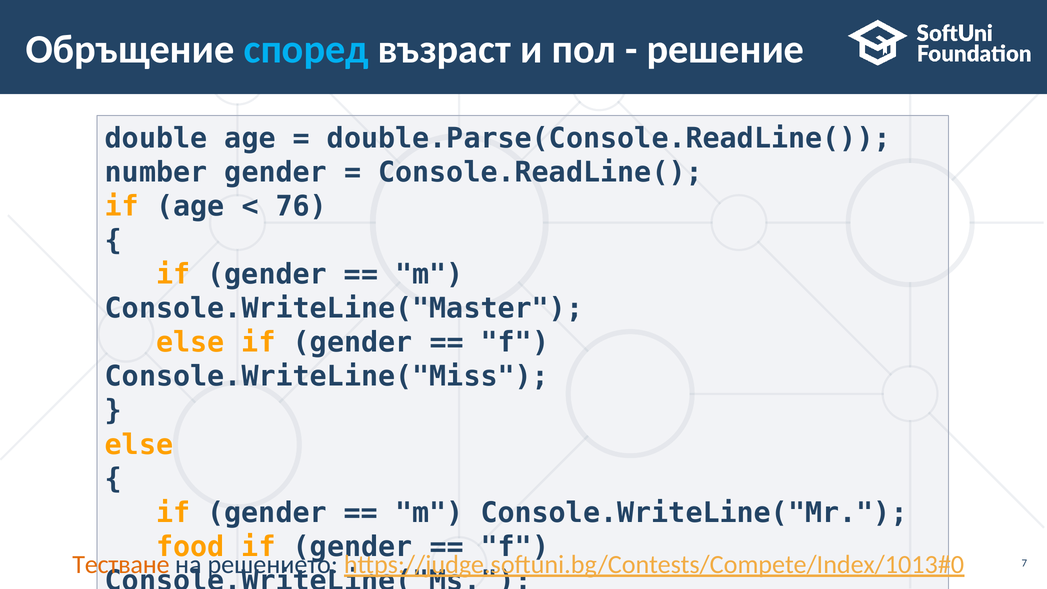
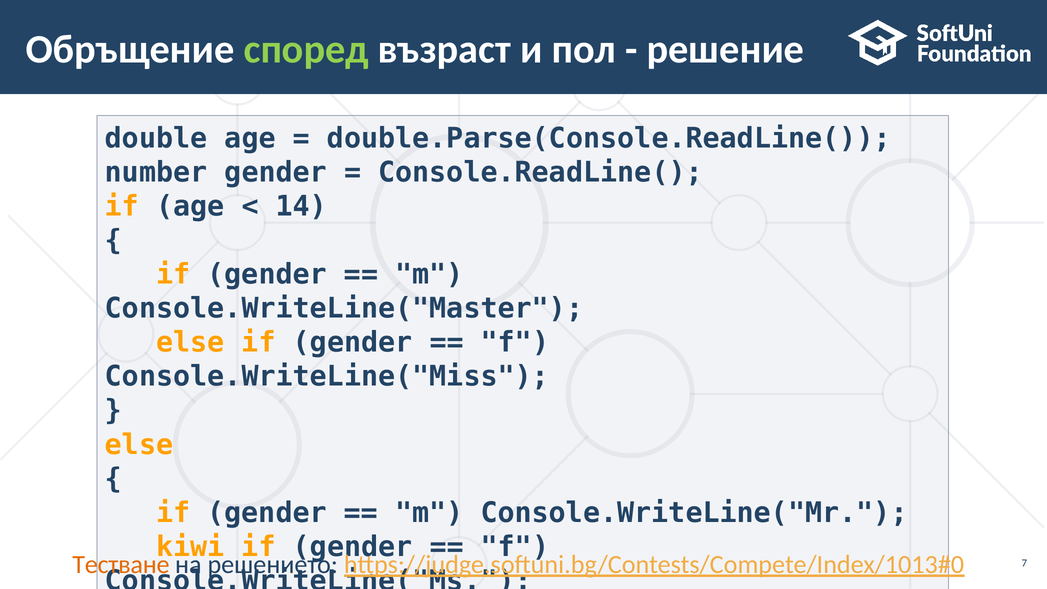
според colour: light blue -> light green (306, 49)
76: 76 -> 14 (301, 207)
food: food -> kiwi (190, 547)
